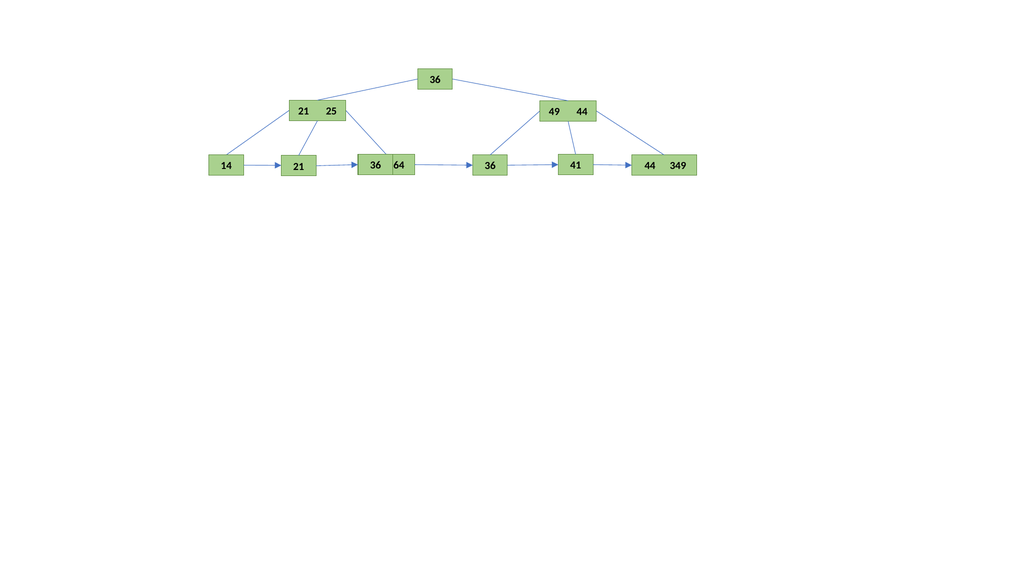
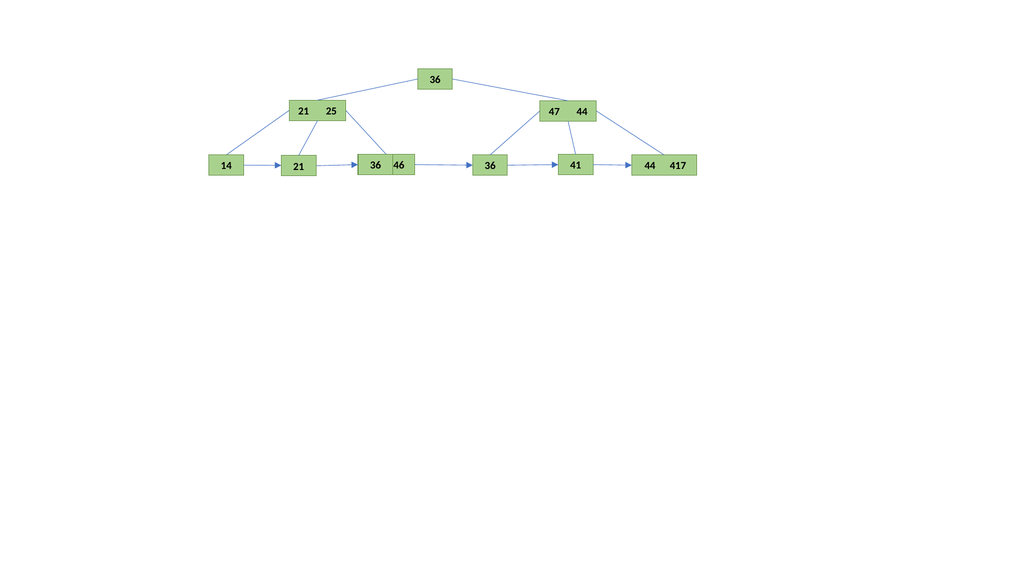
49: 49 -> 47 (554, 112)
64: 64 -> 46 (399, 165)
349: 349 -> 417 (678, 166)
